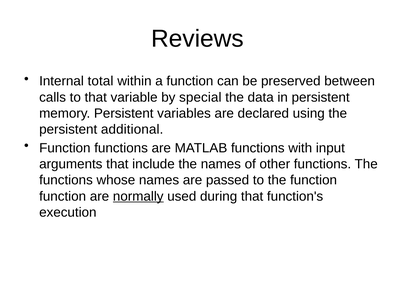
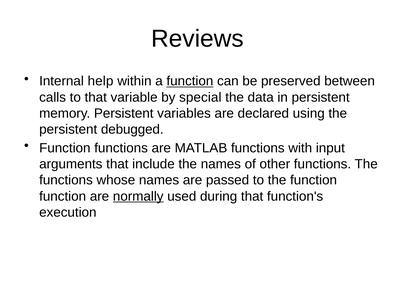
total: total -> help (101, 81)
function underline: none -> present (190, 81)
additional: additional -> debugged (132, 130)
